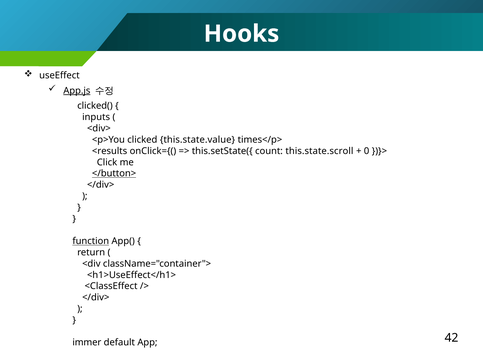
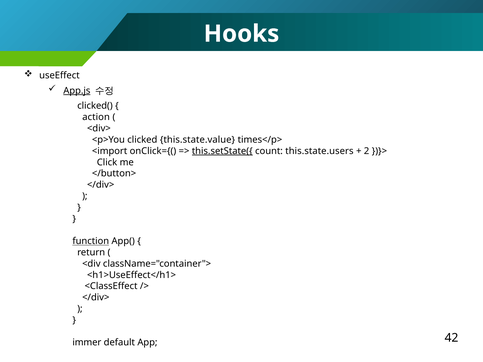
inputs: inputs -> action (96, 117)
<results: <results -> <import (110, 151)
this.setState({ underline: none -> present (222, 151)
this.state.scroll: this.state.scroll -> this.state.users (319, 151)
0: 0 -> 2 (367, 151)
</button> underline: present -> none (114, 174)
